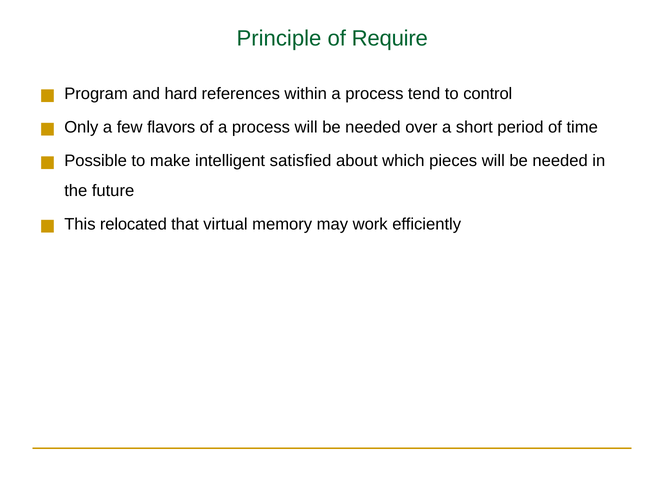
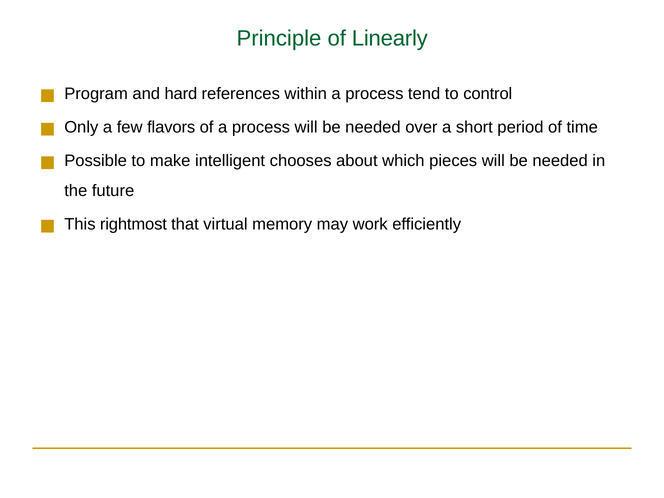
Require: Require -> Linearly (390, 38)
satisfied: satisfied -> chooses (301, 161)
relocated: relocated -> rightmost (133, 224)
